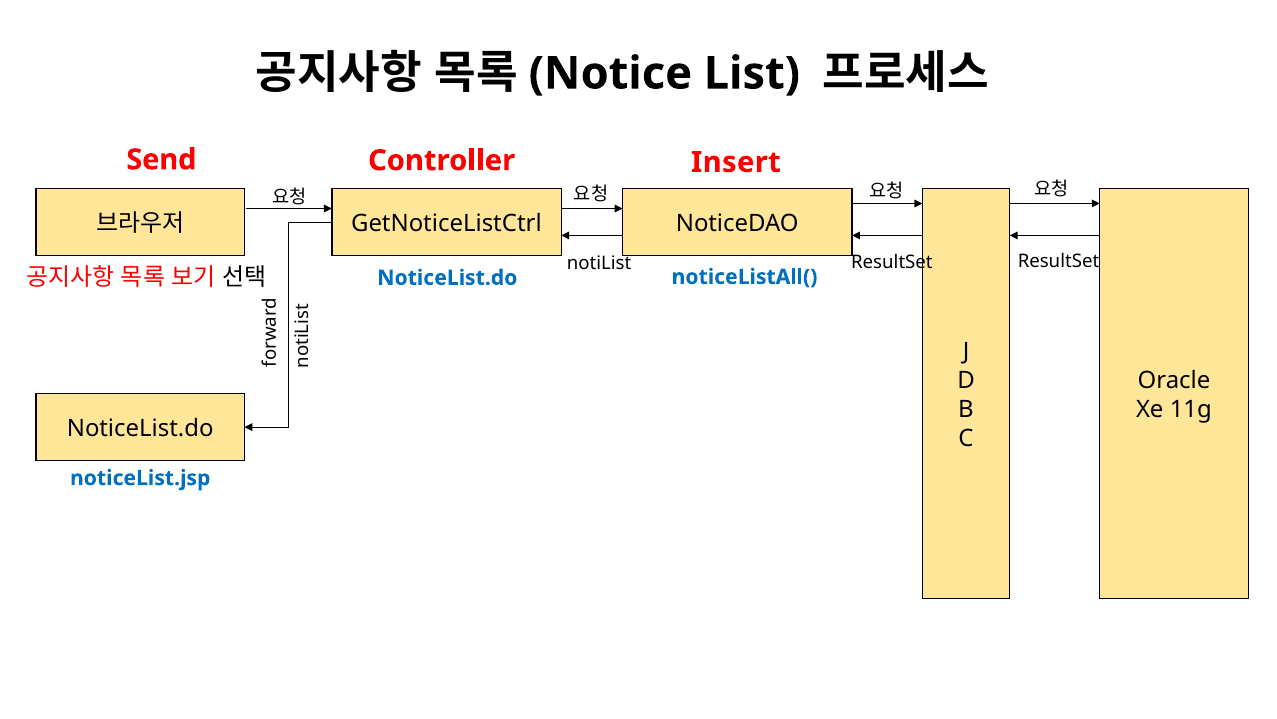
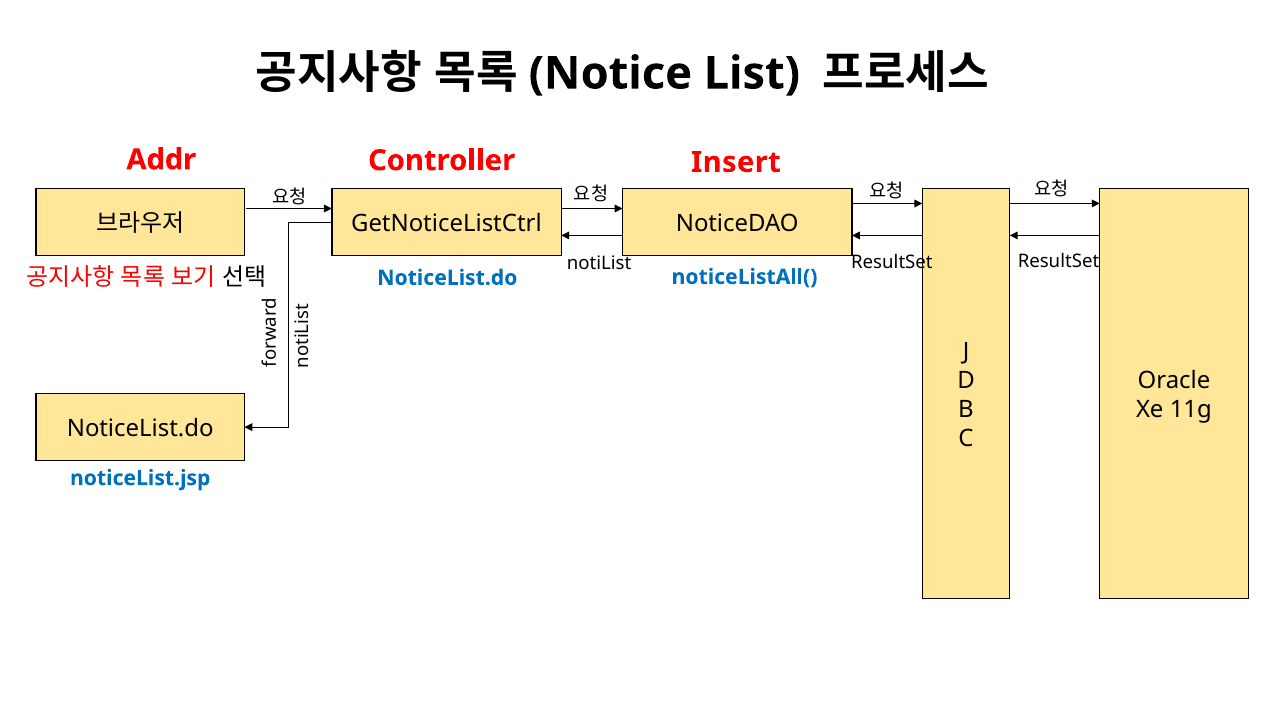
Send: Send -> Addr (161, 160)
